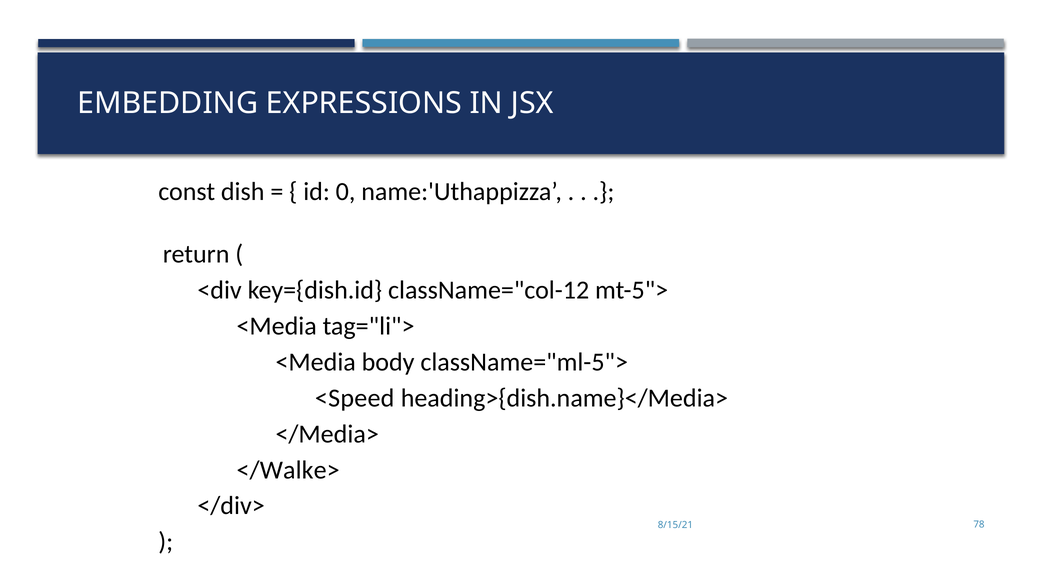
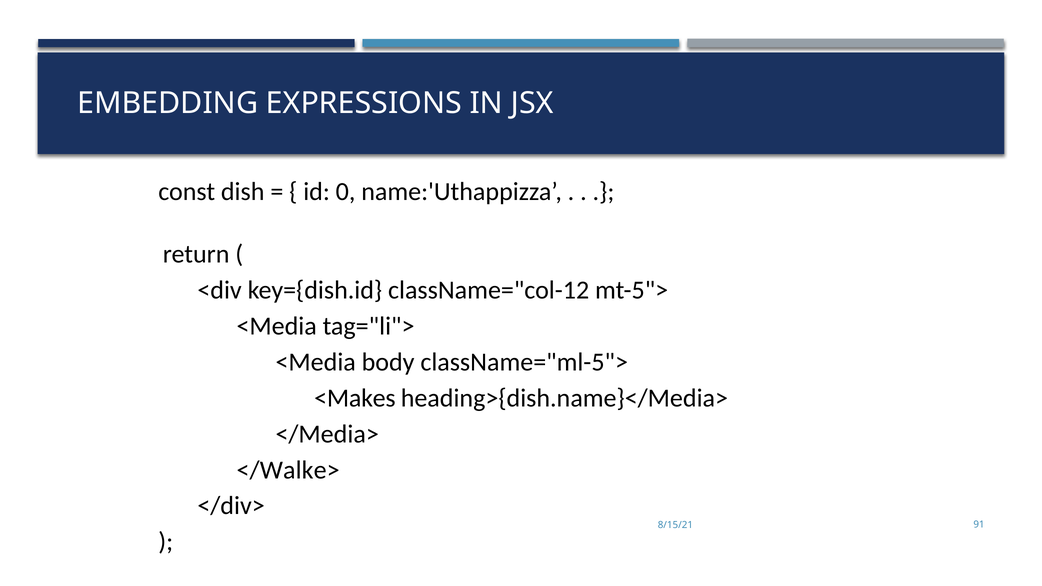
<Speed: <Speed -> <Makes (355, 398)
78: 78 -> 91 (979, 525)
